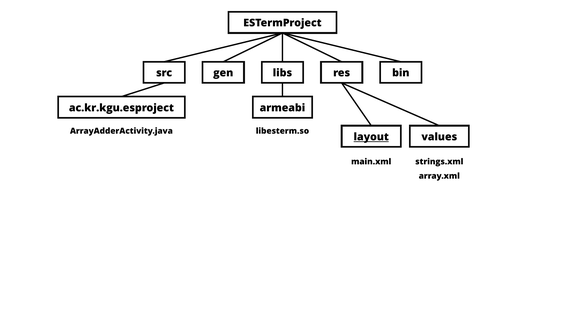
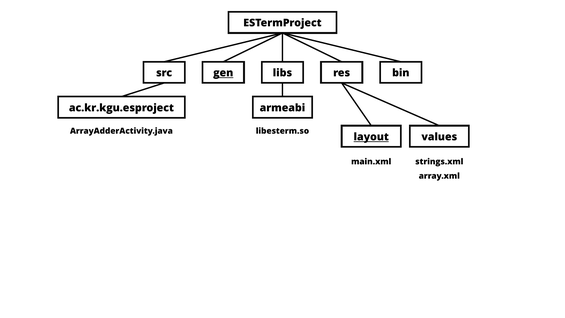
gen underline: none -> present (223, 73)
